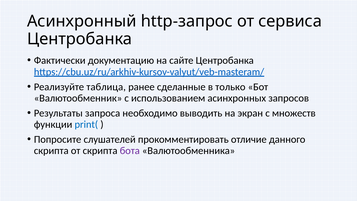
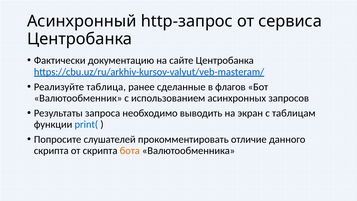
только: только -> флагов (230, 87)
множеств: множеств -> таблицам (294, 113)
бота colour: purple -> orange (130, 150)
